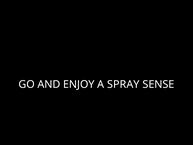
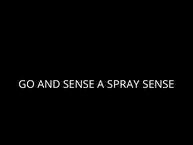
AND ENJOY: ENJOY -> SENSE (79, 84)
